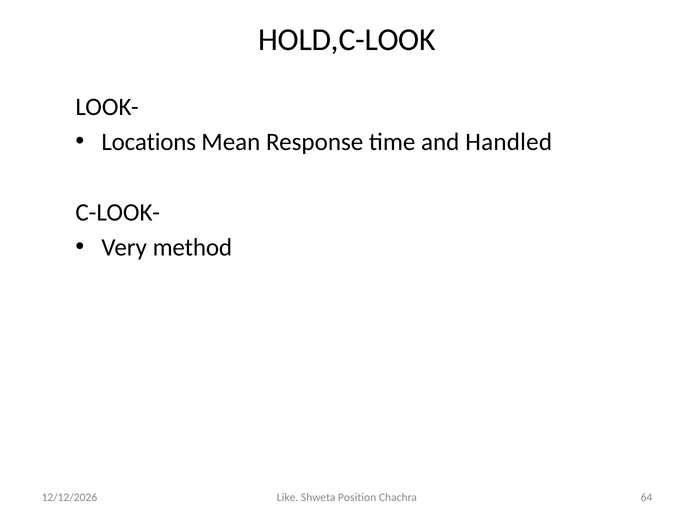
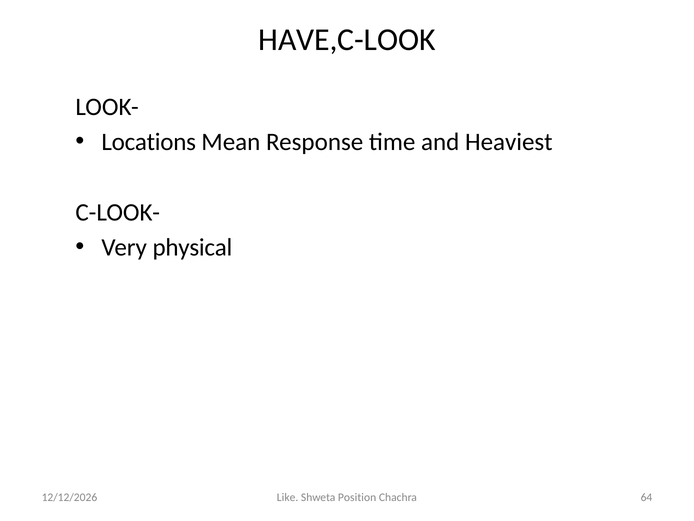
HOLD,C-LOOK: HOLD,C-LOOK -> HAVE,C-LOOK (347, 40)
Handled: Handled -> Heaviest (509, 142)
method: method -> physical (192, 247)
